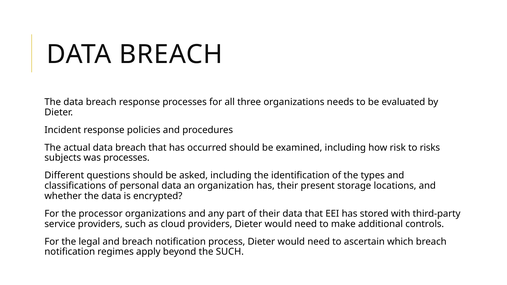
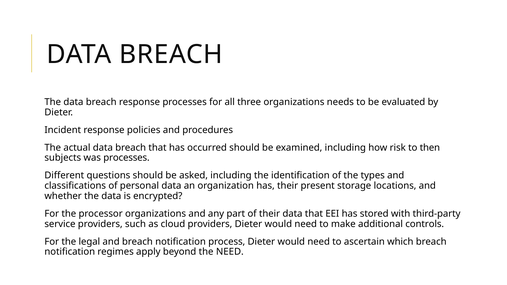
risks: risks -> then (430, 148)
the SUCH: SUCH -> NEED (230, 252)
